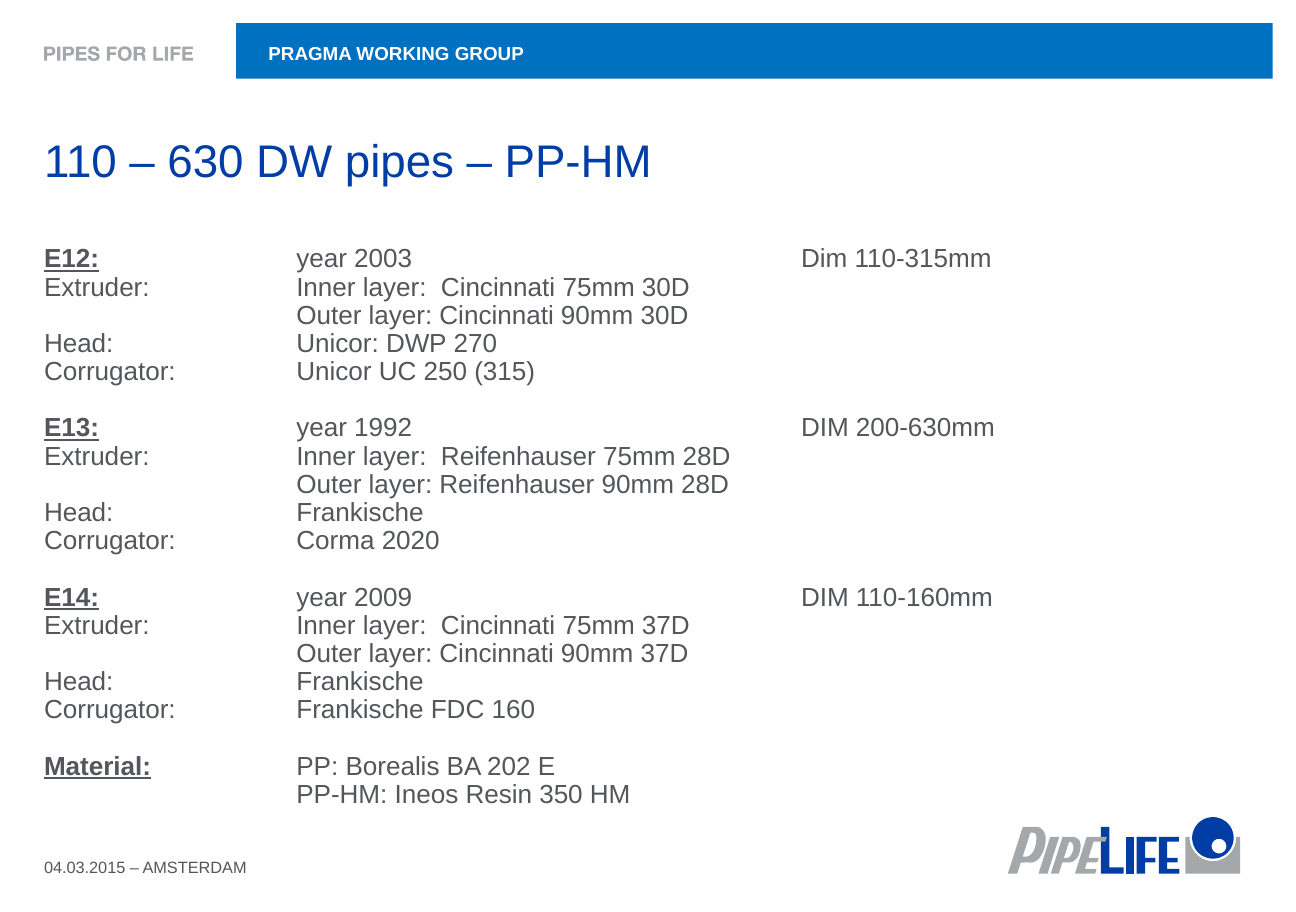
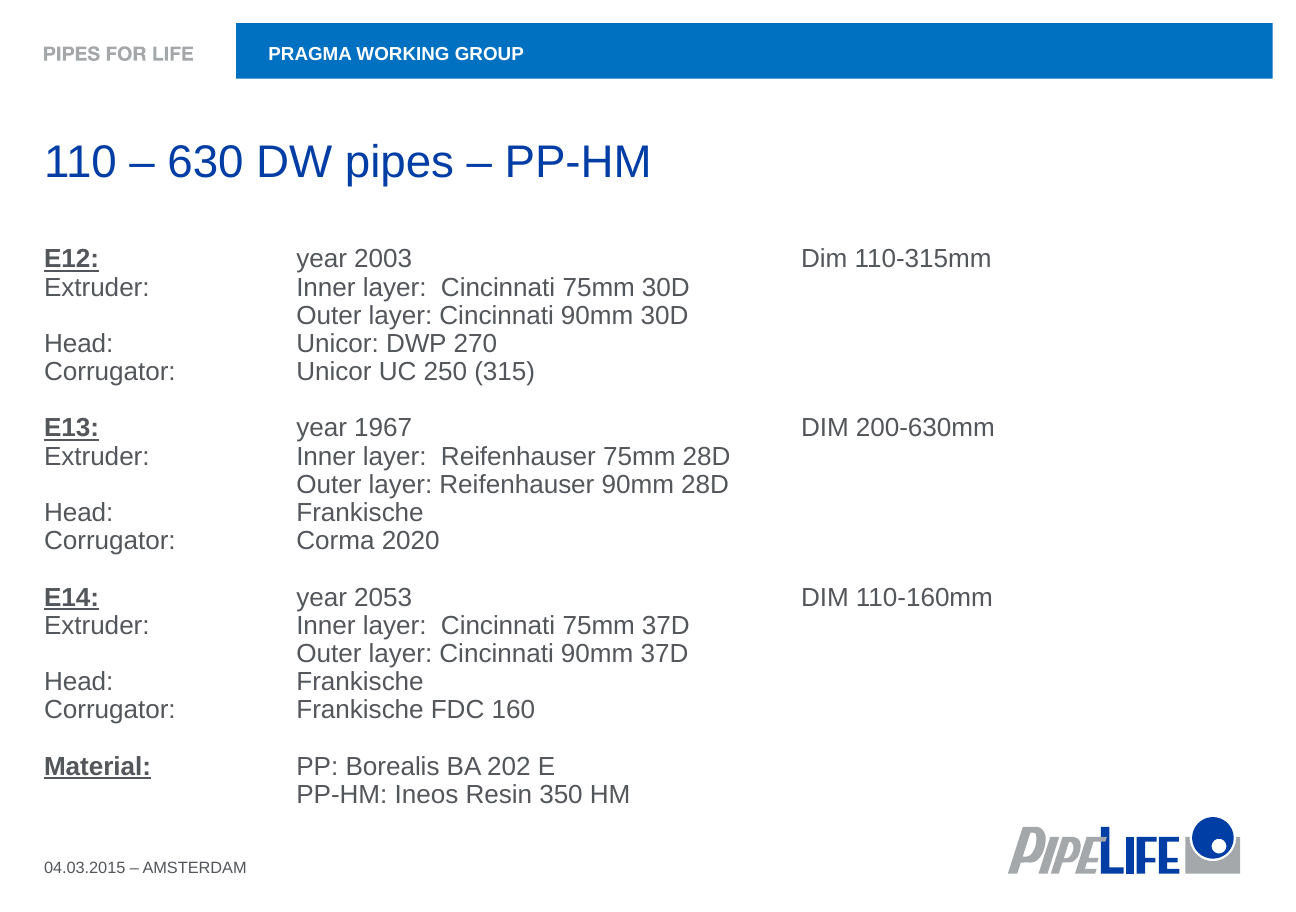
1992: 1992 -> 1967 (383, 428)
2009: 2009 -> 2053 (383, 597)
